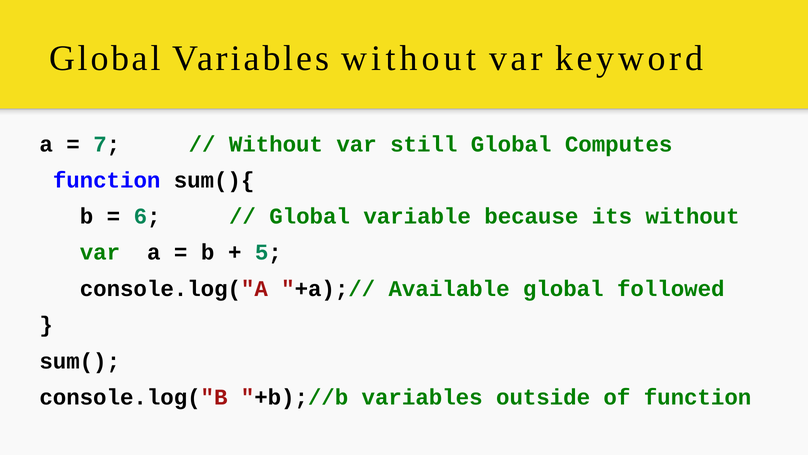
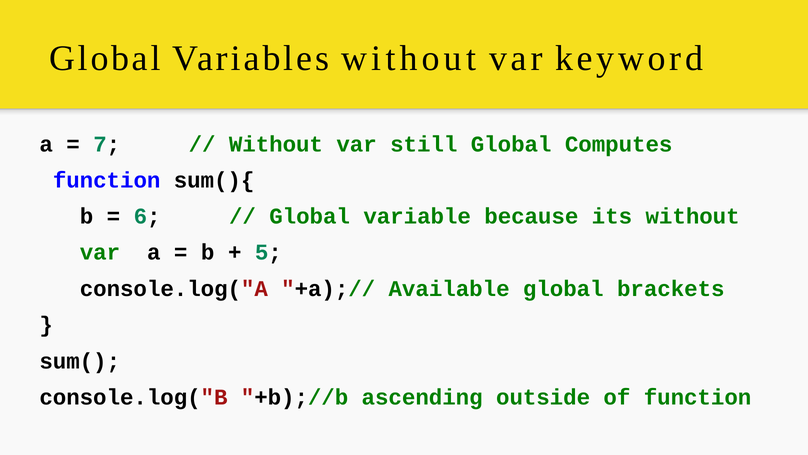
followed: followed -> brackets (671, 288)
+b);//b variables: variables -> ascending (422, 397)
